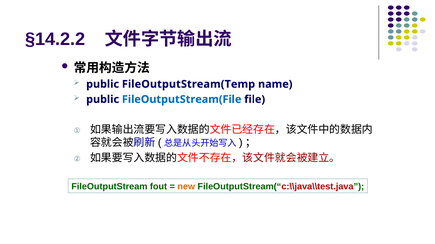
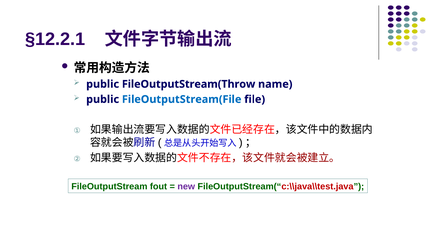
§14.2.2: §14.2.2 -> §12.2.1 (55, 39)
FileOutputStream(Temp: FileOutputStream(Temp -> FileOutputStream(Throw (189, 84)
new colour: orange -> purple (186, 187)
